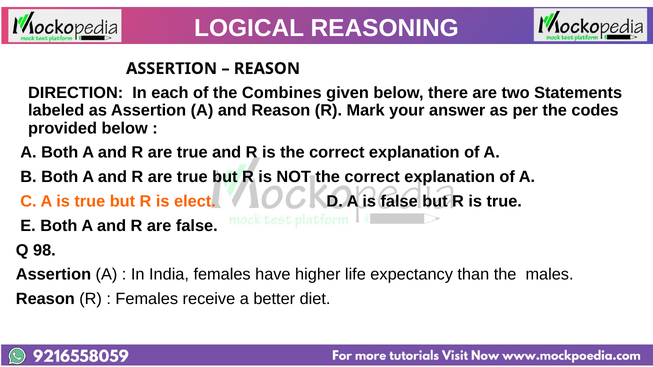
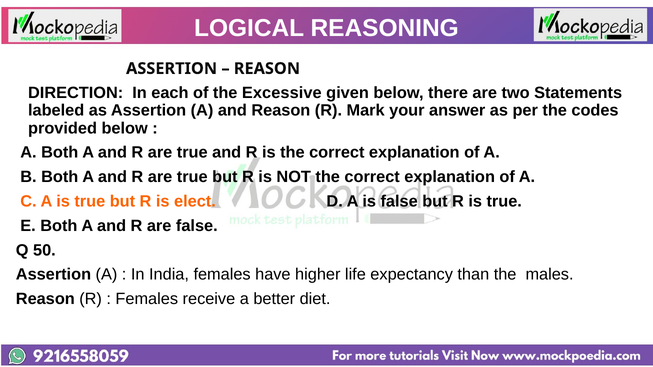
Combines: Combines -> Excessive (282, 93)
98: 98 -> 50 (44, 250)
